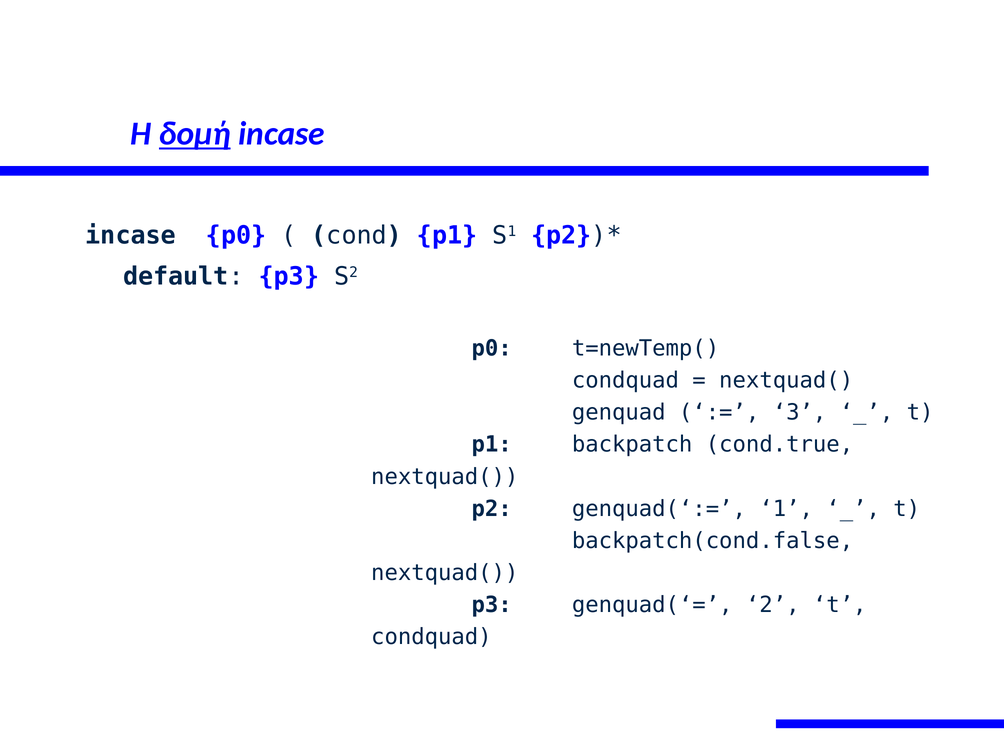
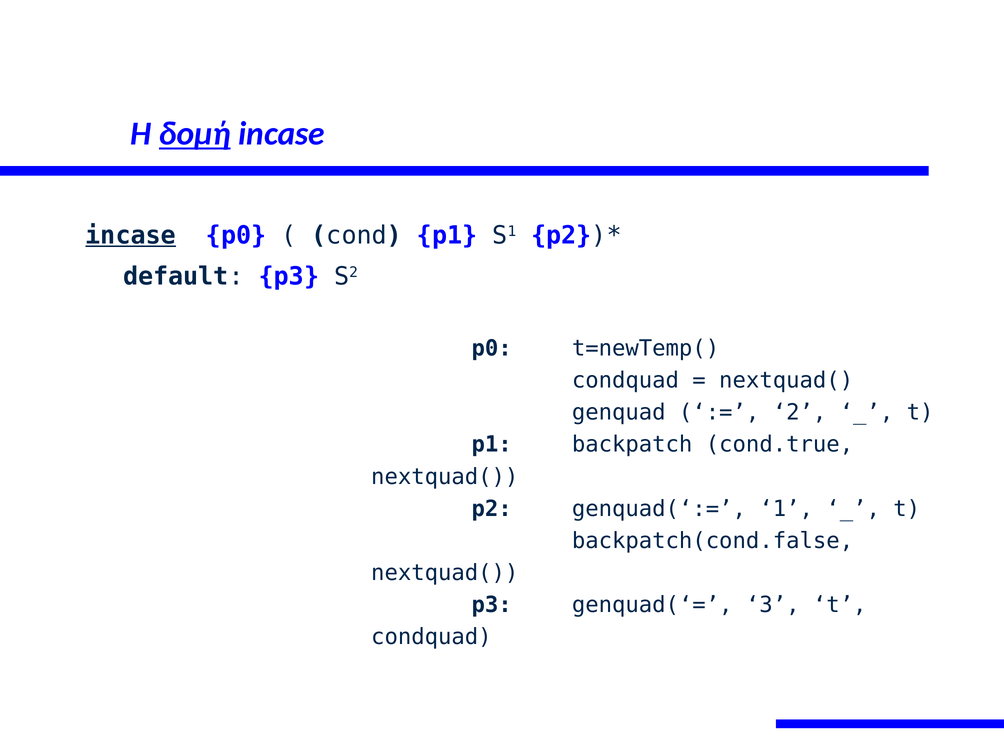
incase underline: none -> present (131, 236)
3: 3 -> 2 (800, 412)
2: 2 -> 3 (773, 605)
